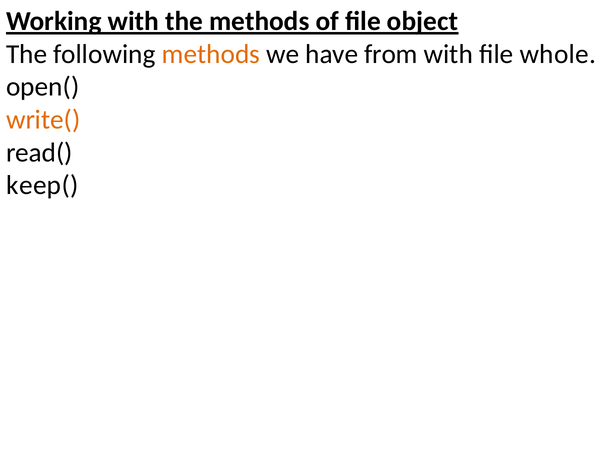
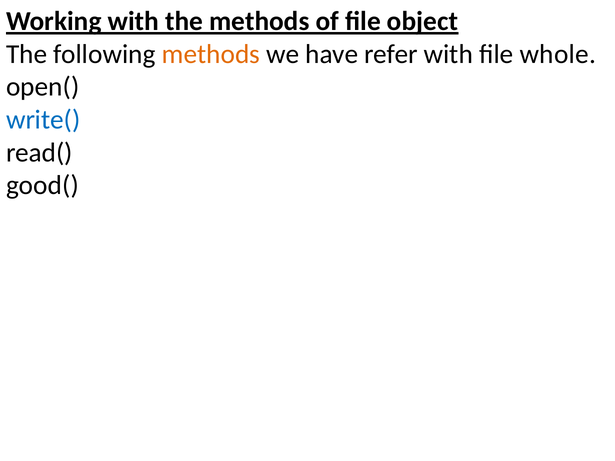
from: from -> refer (391, 54)
write( colour: orange -> blue (43, 120)
keep(: keep( -> good( (43, 185)
